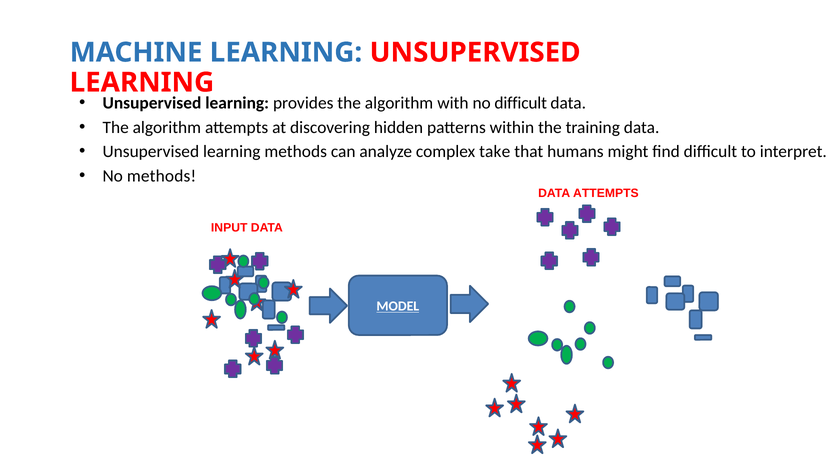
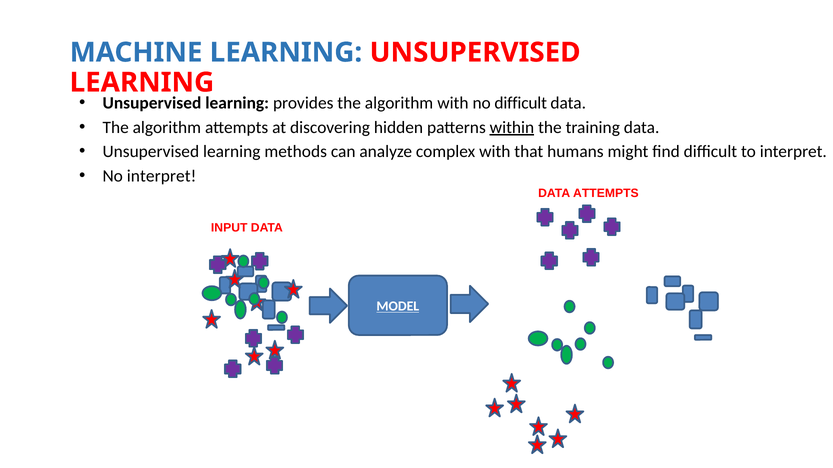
within underline: none -> present (512, 127)
complex take: take -> with (495, 152)
No methods: methods -> interpret (162, 176)
